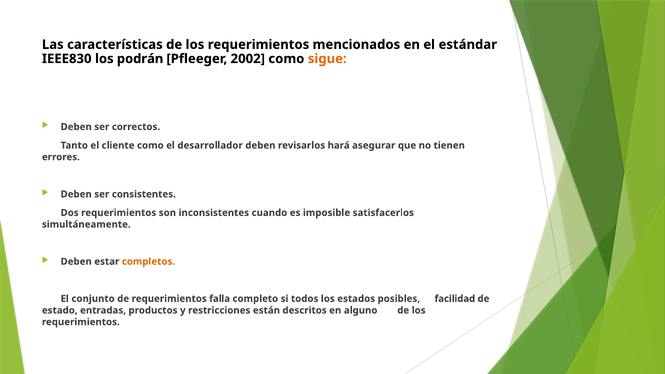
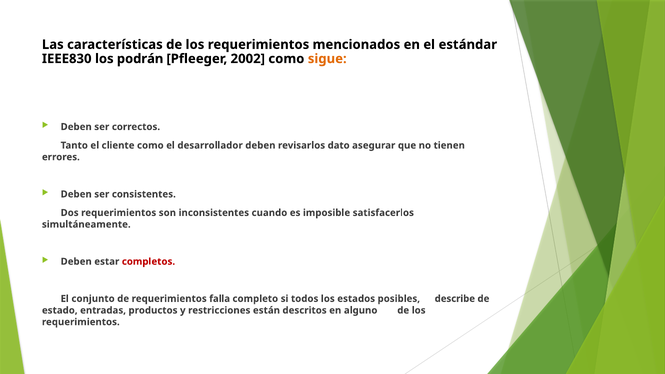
hará: hará -> dato (339, 145)
completos colour: orange -> red (148, 262)
facilidad: facilidad -> describe (455, 299)
